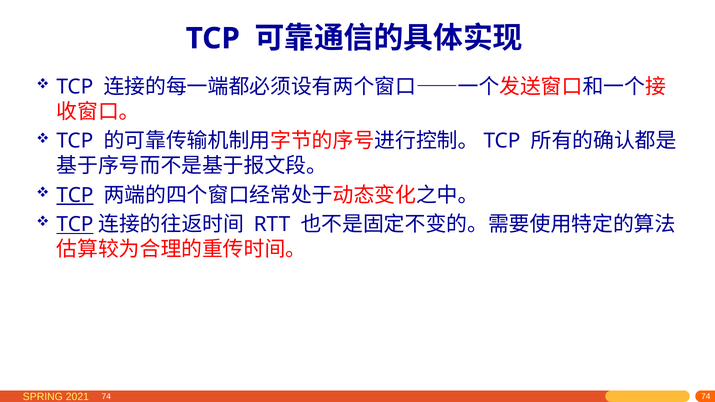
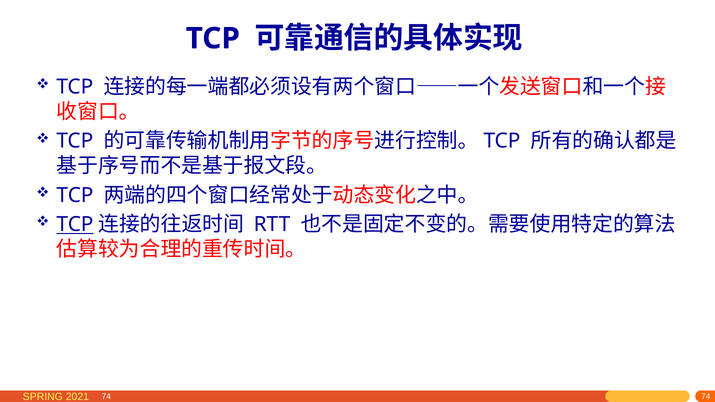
TCP underline: present -> none (75, 195)
